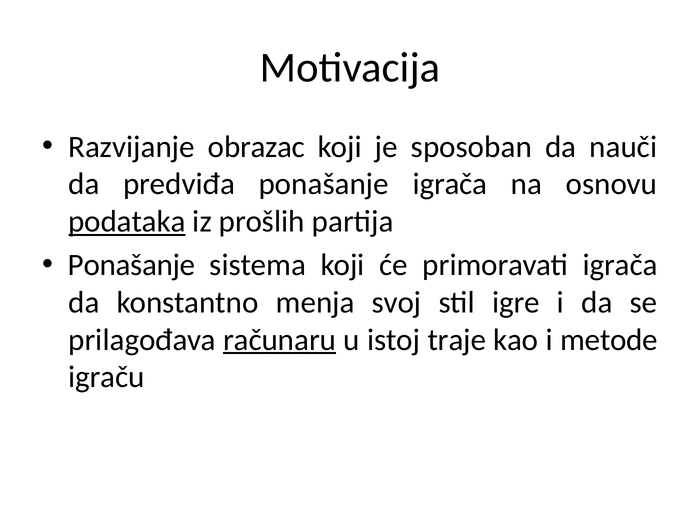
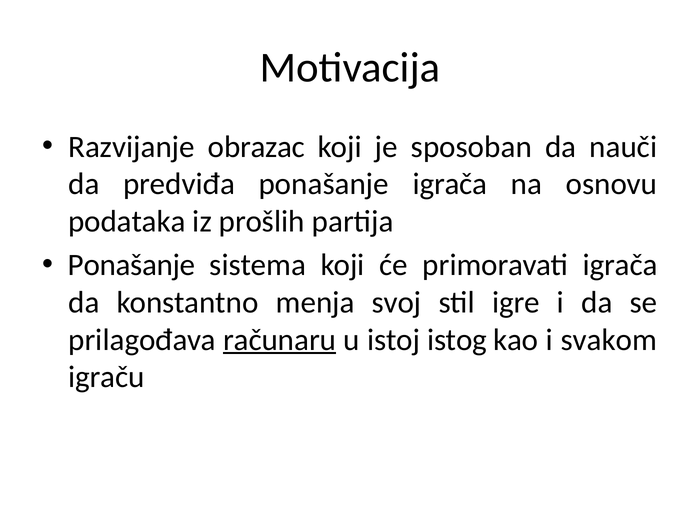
podataka underline: present -> none (127, 222)
traje: traje -> istog (457, 340)
metode: metode -> svakom (609, 340)
